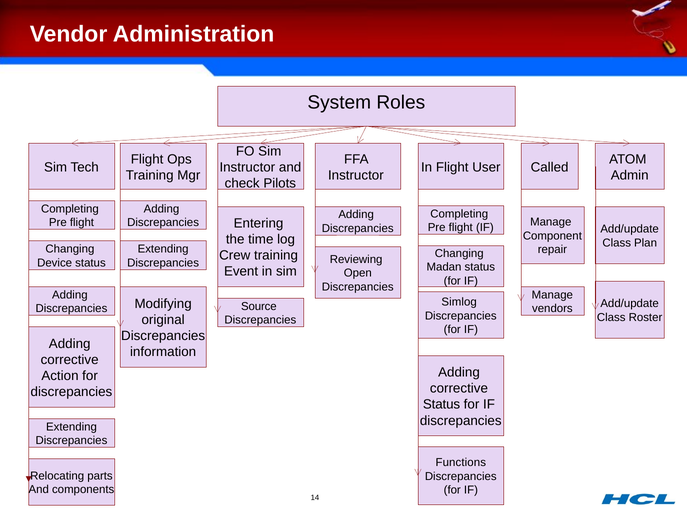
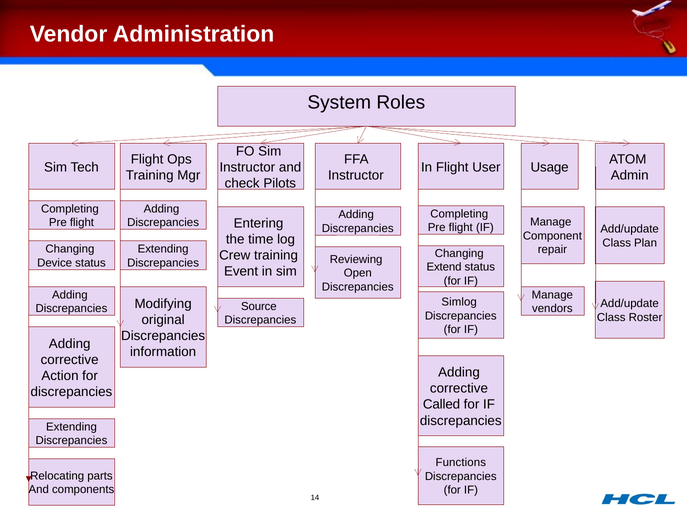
Called: Called -> Usage (550, 167)
Madan: Madan -> Extend (444, 267)
Status: Status -> Called (442, 404)
